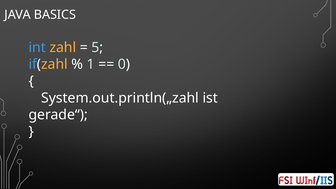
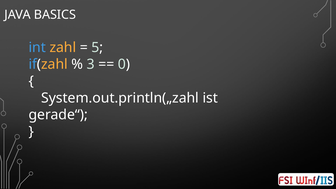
1: 1 -> 3 (91, 64)
